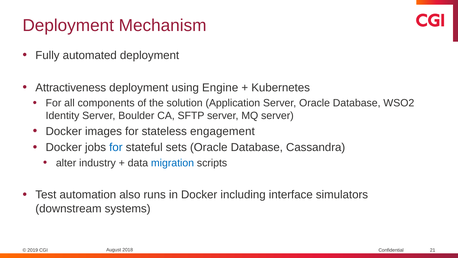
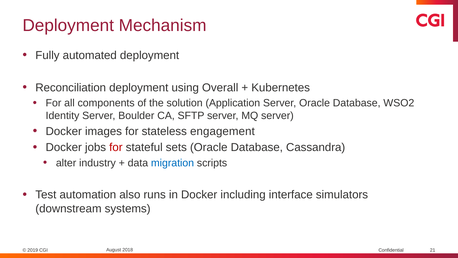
Attractiveness: Attractiveness -> Reconciliation (71, 88)
Engine: Engine -> Overall (220, 88)
for colour: blue -> red (116, 147)
